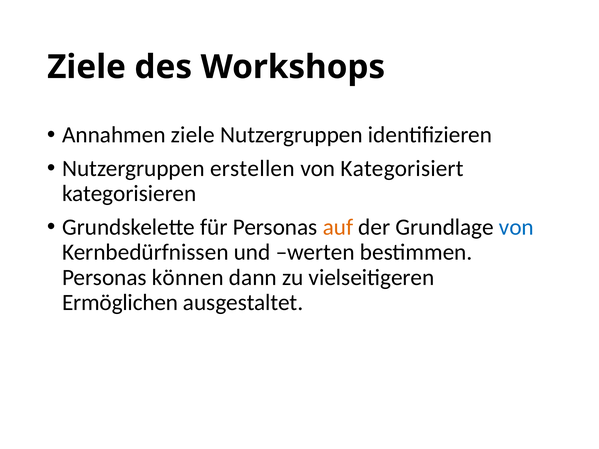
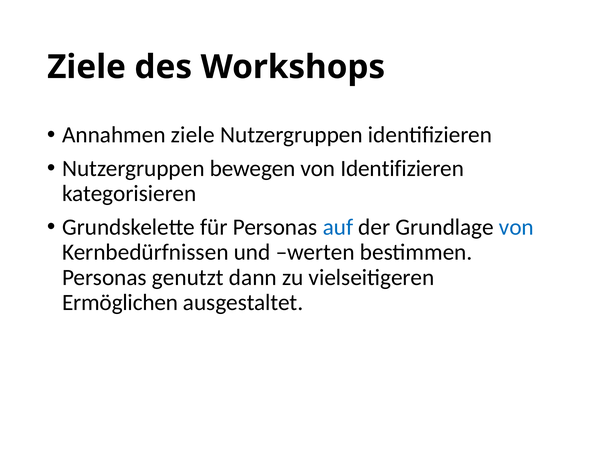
erstellen: erstellen -> bewegen (253, 169)
von Kategorisiert: Kategorisiert -> Identifizieren (402, 169)
auf colour: orange -> blue (338, 227)
können: können -> genutzt (188, 277)
